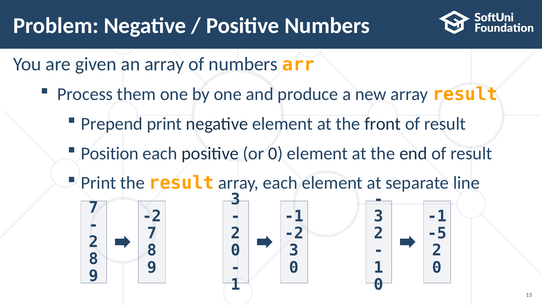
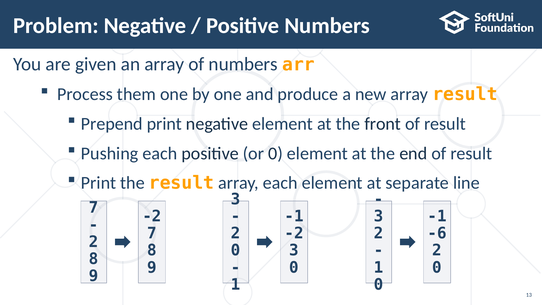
Position: Position -> Pushing (110, 153)
-5: -5 -> -6 (437, 233)
